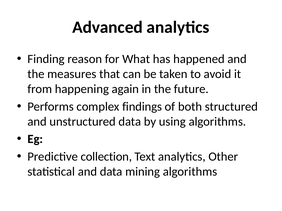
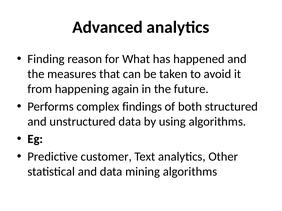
collection: collection -> customer (106, 157)
